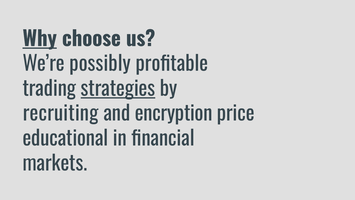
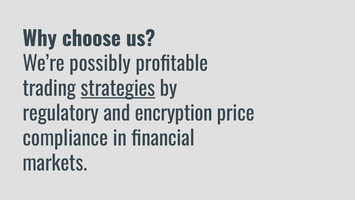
Why underline: present -> none (40, 39)
recruiting: recruiting -> regulatory (61, 114)
educational: educational -> compliance (65, 139)
